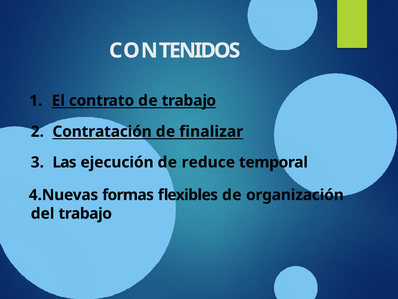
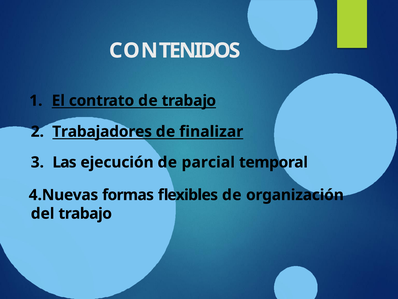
Contratación: Contratación -> Trabajadores (102, 131)
reduce: reduce -> parcial (208, 162)
